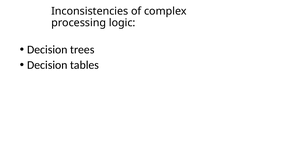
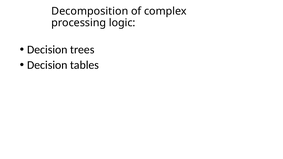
Inconsistencies: Inconsistencies -> Decomposition (90, 11)
